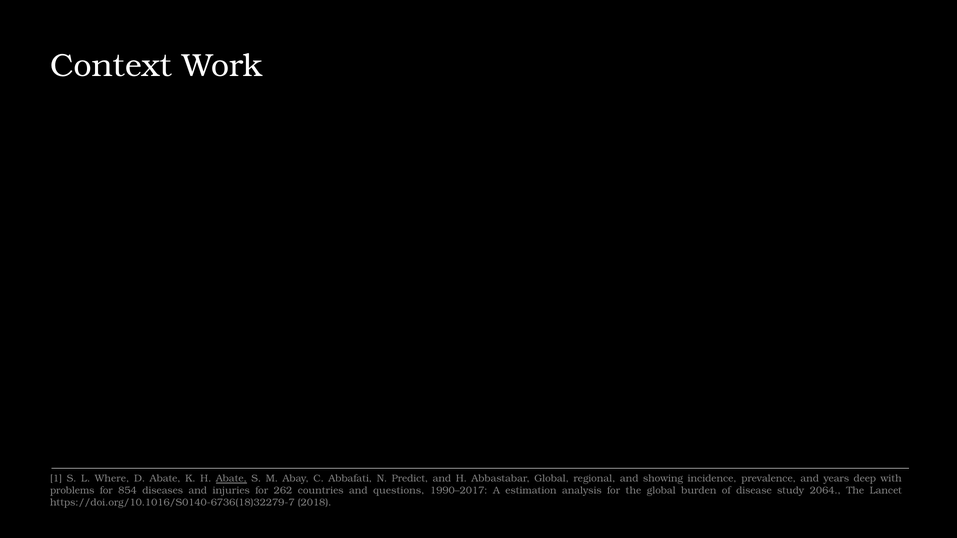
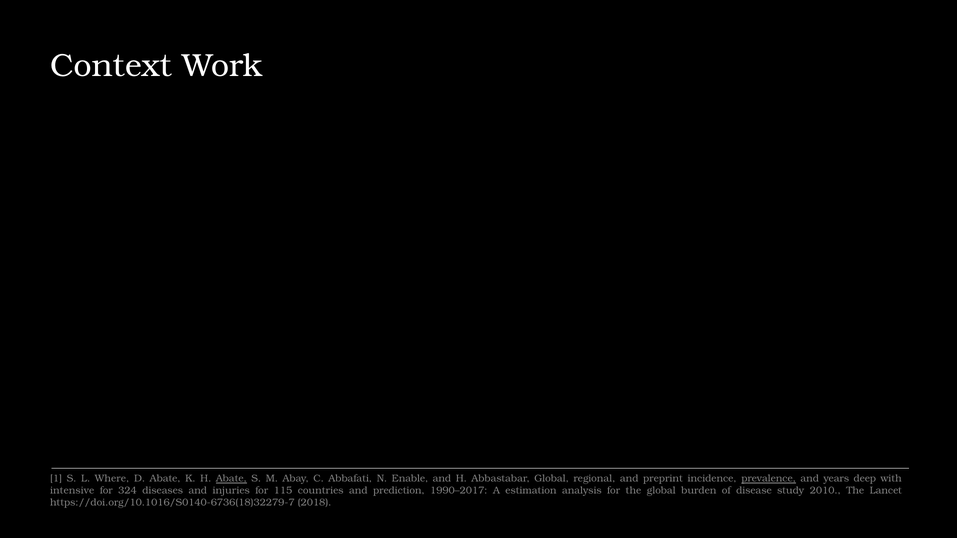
Predict: Predict -> Enable (410, 479)
showing: showing -> preprint (663, 479)
prevalence underline: none -> present (769, 479)
problems: problems -> intensive (72, 491)
854: 854 -> 324 (127, 491)
262: 262 -> 115 (283, 491)
questions: questions -> prediction (399, 491)
2064: 2064 -> 2010 (825, 491)
